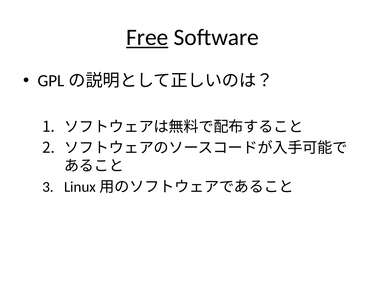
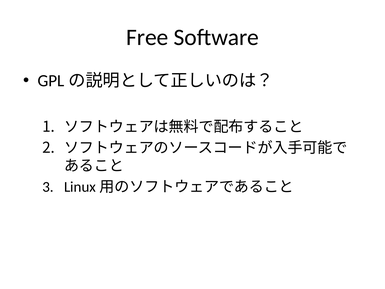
Free underline: present -> none (147, 37)
